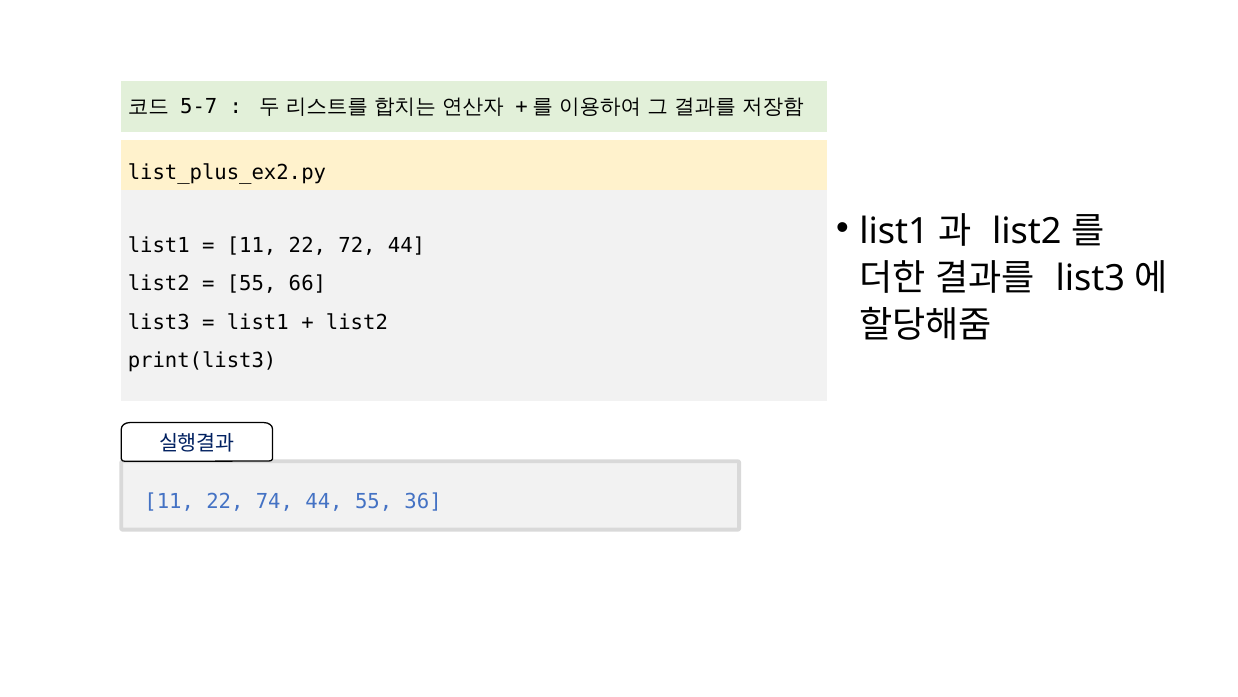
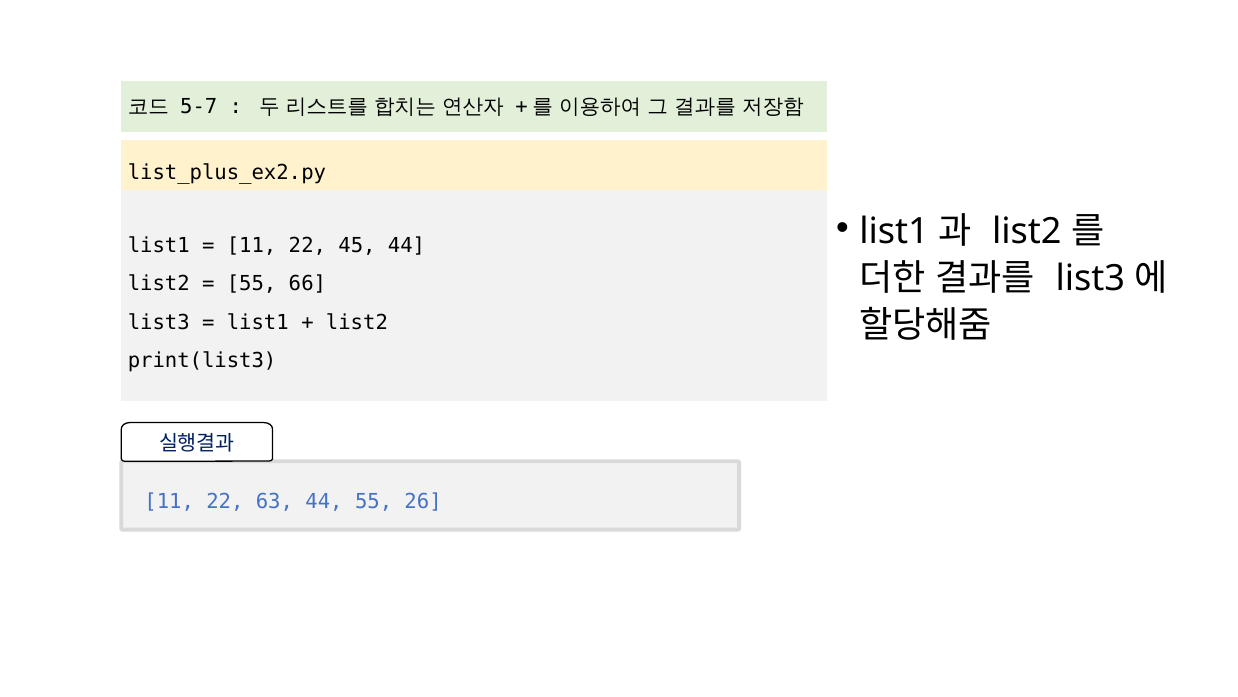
72: 72 -> 45 (357, 246)
74: 74 -> 63 (274, 501)
36: 36 -> 26 (423, 501)
